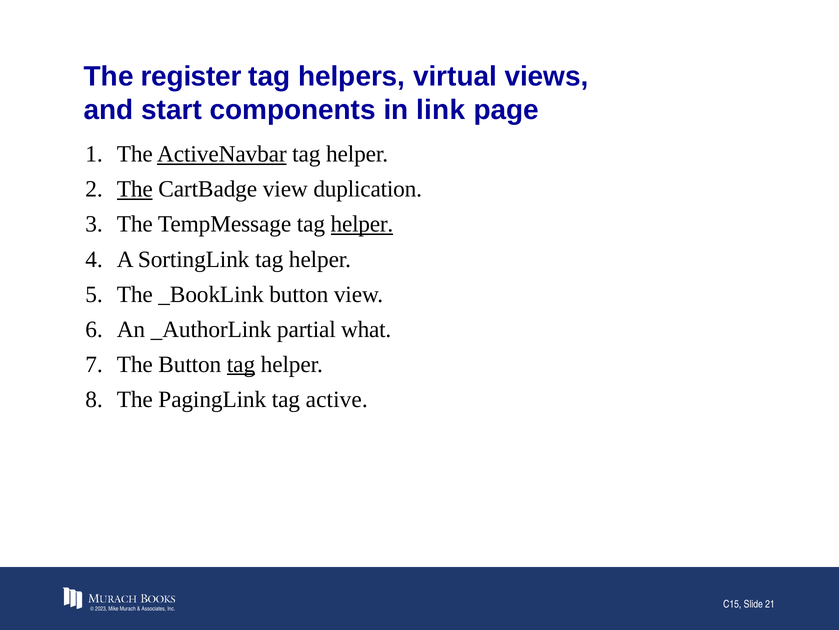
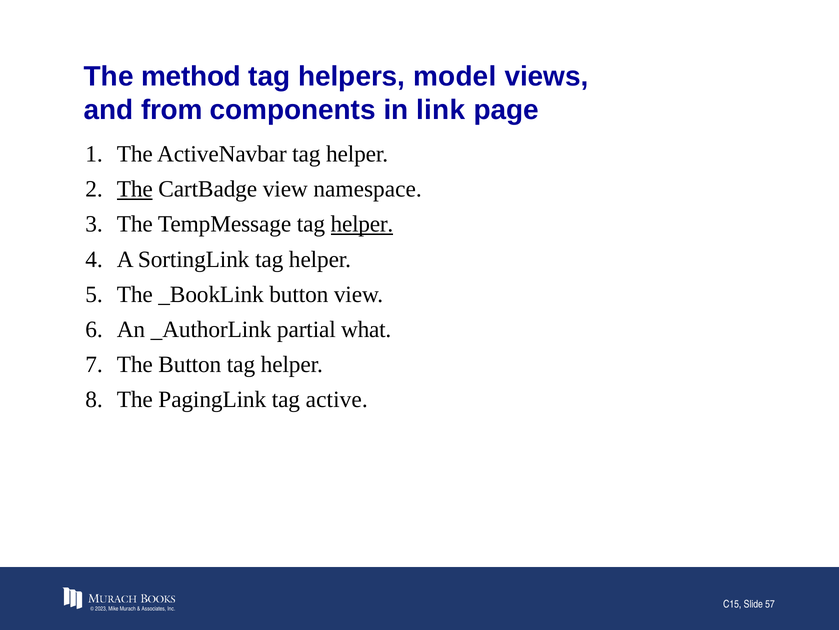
register: register -> method (191, 76)
virtual: virtual -> model (455, 76)
start: start -> from (172, 110)
ActiveNavbar underline: present -> none (222, 154)
duplication: duplication -> namespace (368, 189)
tag underline: present -> none (241, 364)
21: 21 -> 57 (770, 604)
